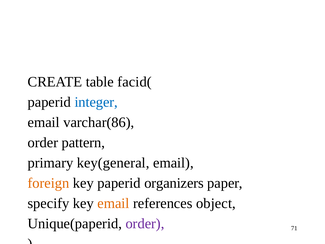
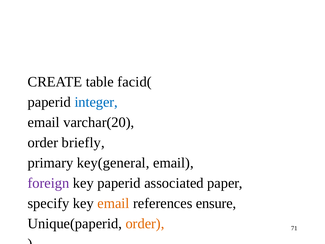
varchar(86: varchar(86 -> varchar(20 (99, 122)
pattern: pattern -> briefly (83, 142)
foreign colour: orange -> purple (48, 183)
organizers: organizers -> associated (174, 183)
object: object -> ensure (216, 203)
order colour: purple -> orange (145, 223)
